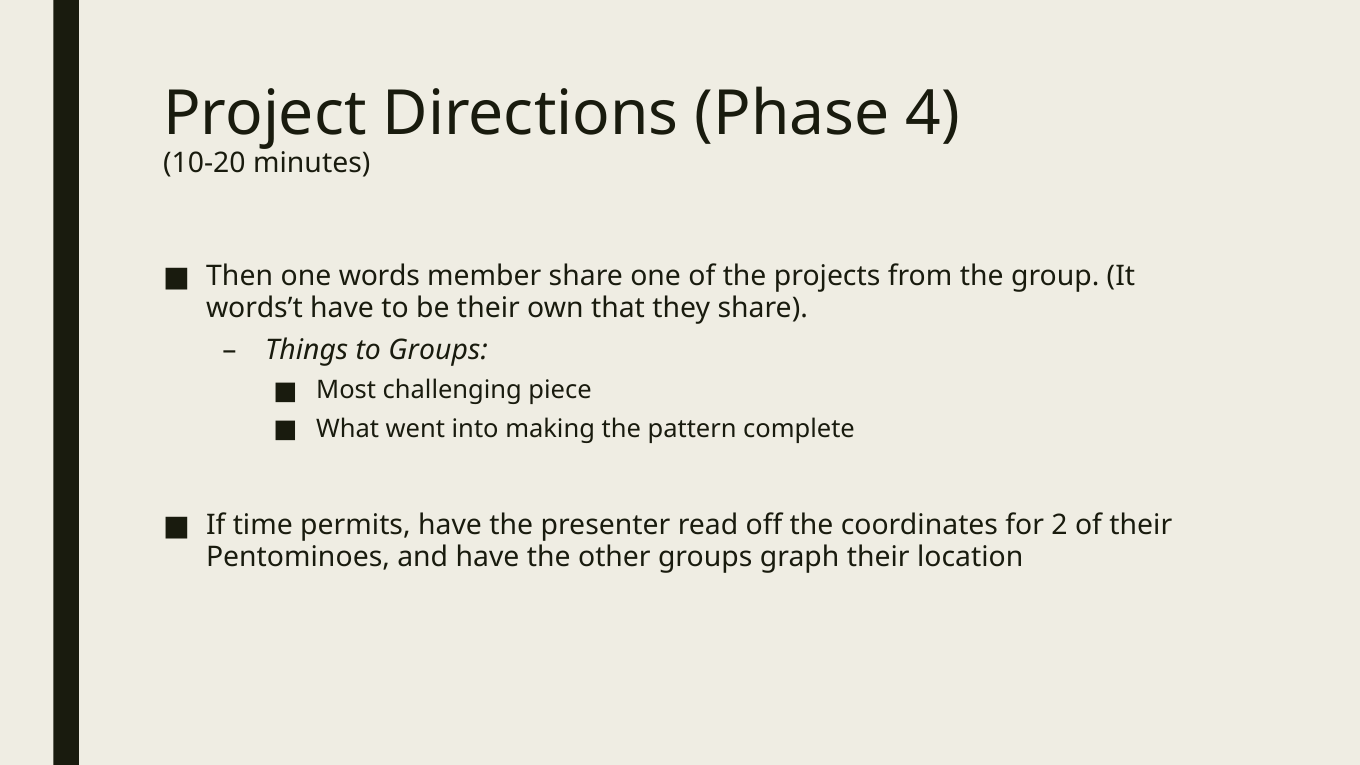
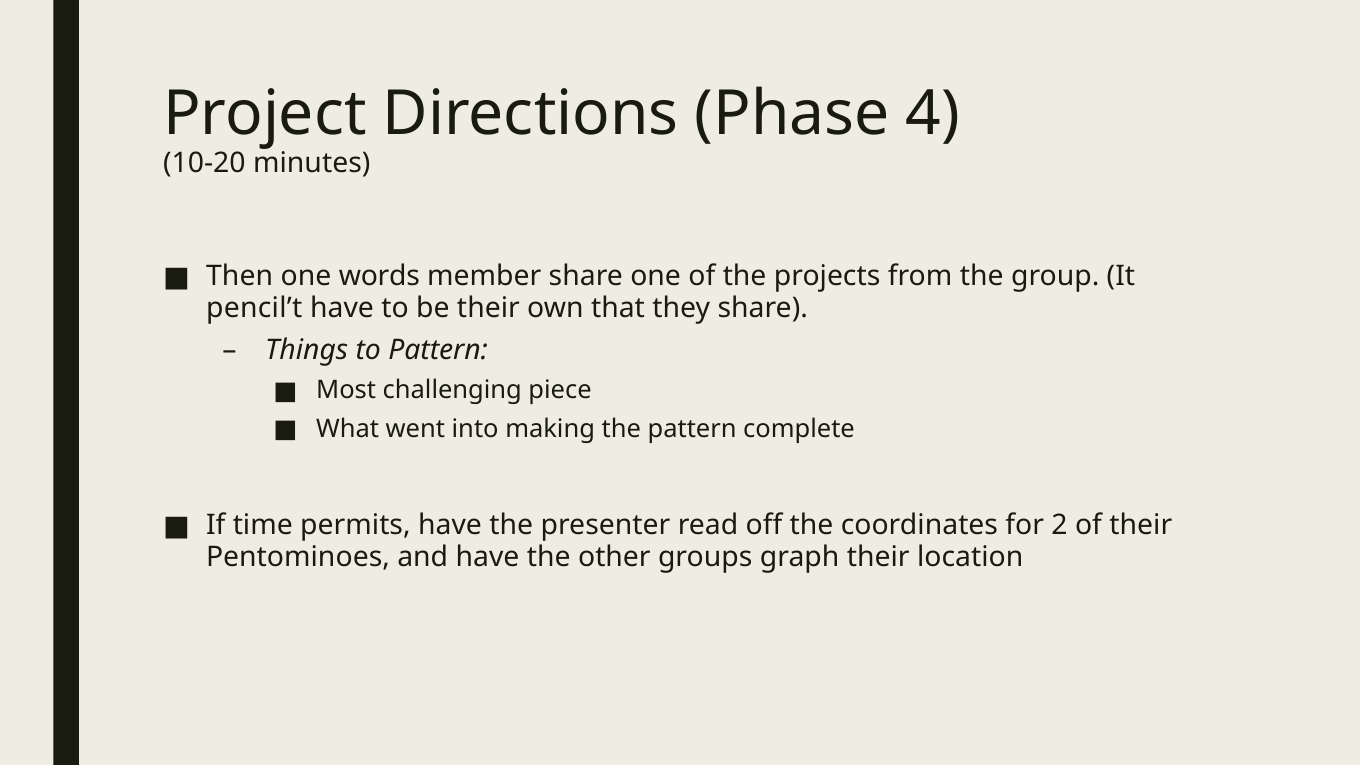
words’t: words’t -> pencil’t (254, 308)
to Groups: Groups -> Pattern (438, 350)
